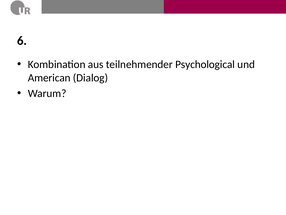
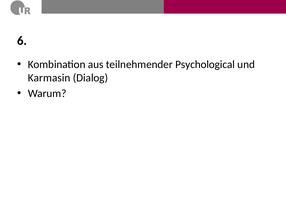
American: American -> Karmasin (49, 78)
